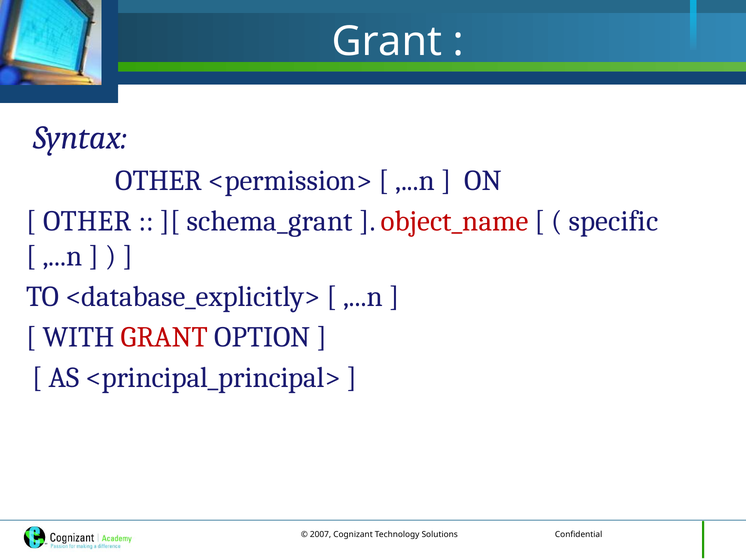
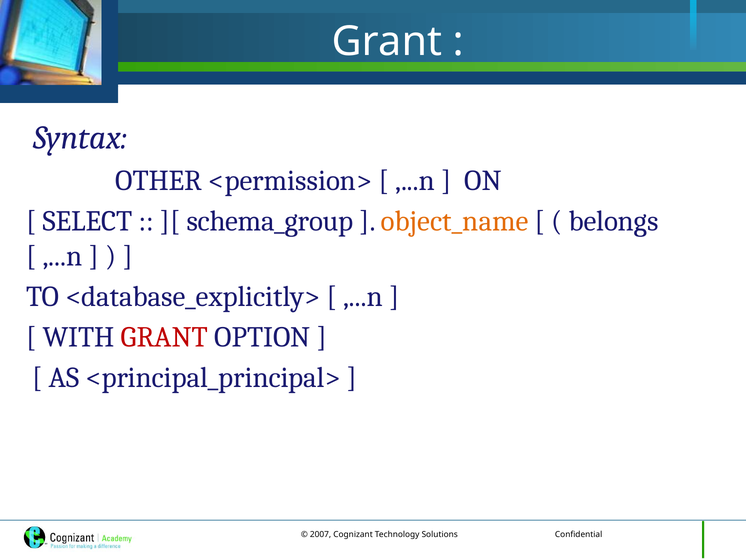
OTHER: OTHER -> SELECT (87, 221)
schema_grant: schema_grant -> schema_group (270, 221)
object_name colour: red -> orange (455, 221)
specific: specific -> belongs (614, 221)
